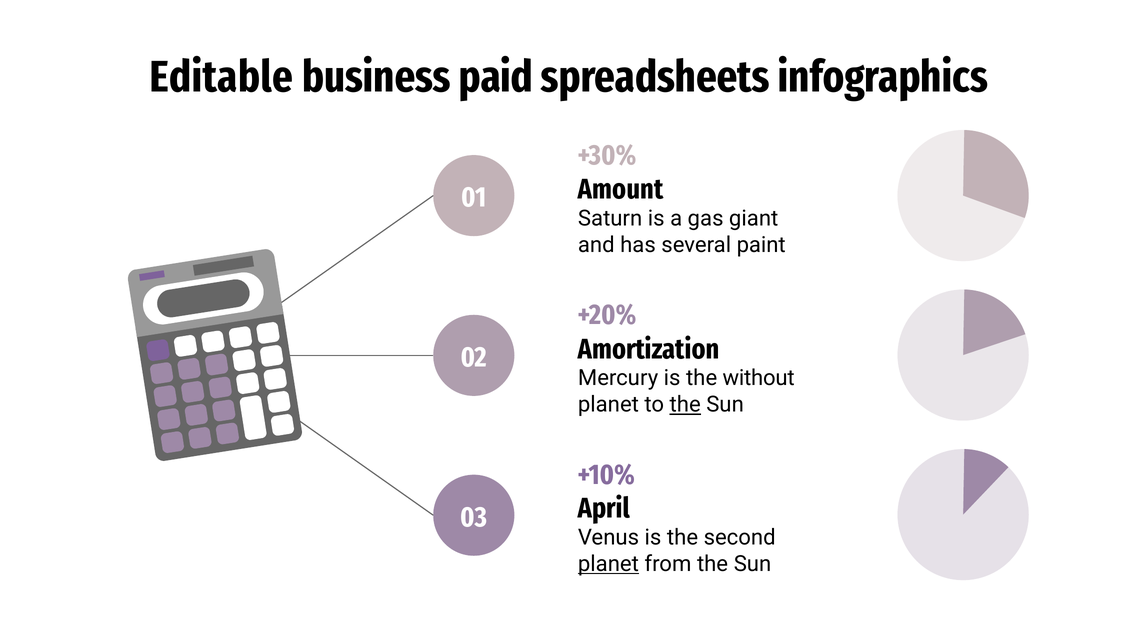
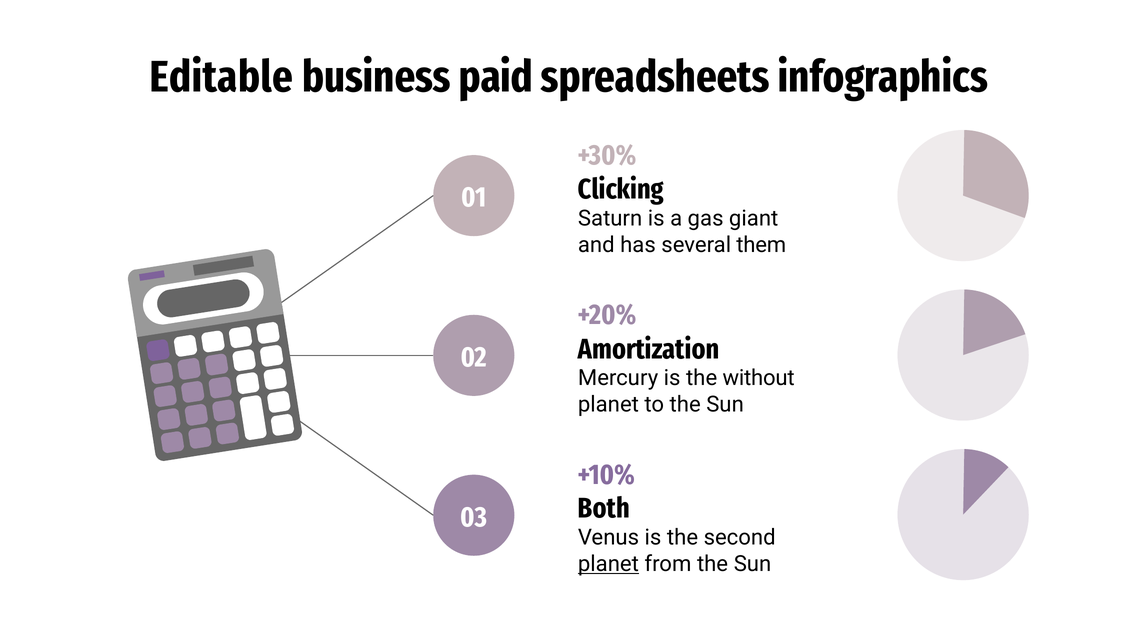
Amount: Amount -> Clicking (621, 189)
paint: paint -> them (761, 245)
the underline: present -> none (685, 405)
April: April -> Both (604, 509)
